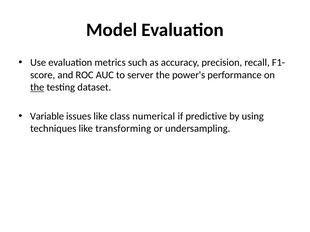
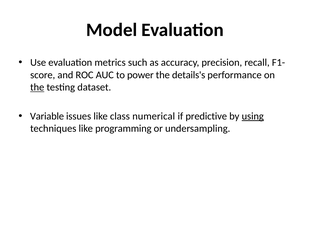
server: server -> power (140, 75)
power's: power's -> details's (189, 75)
using underline: none -> present (253, 116)
transforming: transforming -> programming (123, 129)
